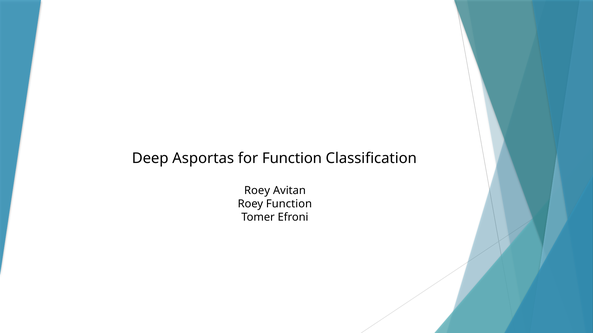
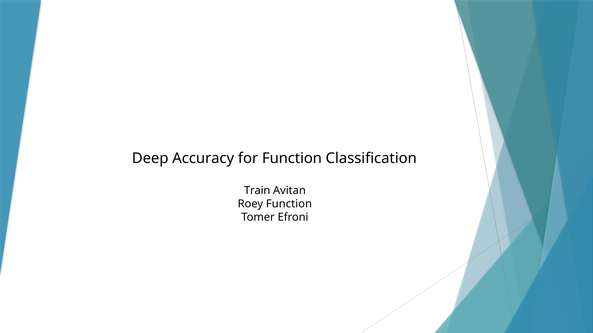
Asportas: Asportas -> Accuracy (203, 158)
Roey: Roey -> Train (257, 191)
